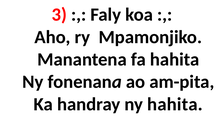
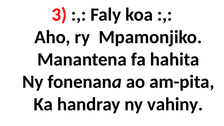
ny hahita: hahita -> vahiny (175, 104)
